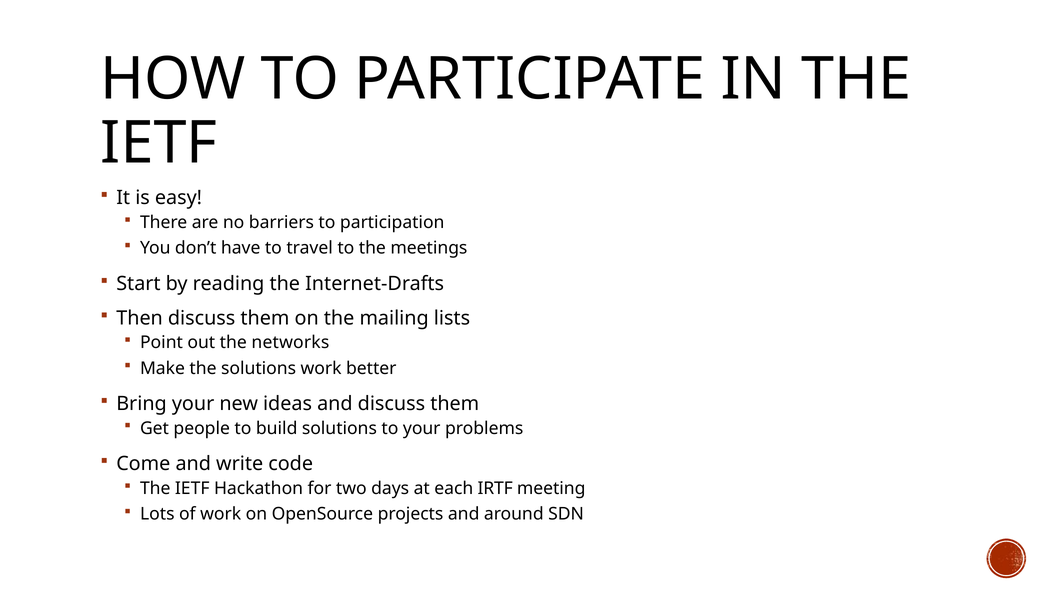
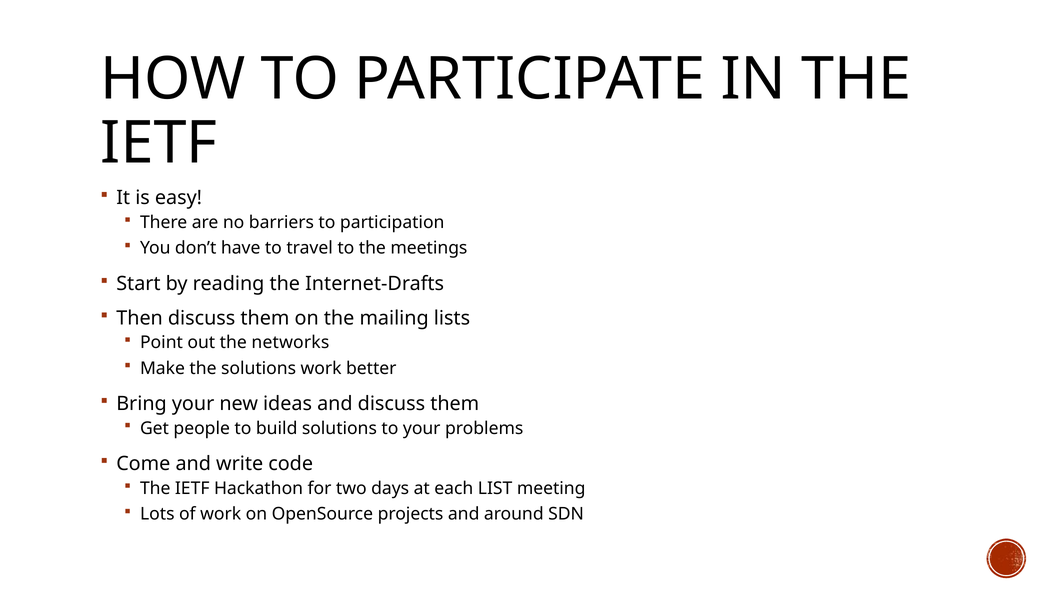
IRTF: IRTF -> LIST (495, 489)
